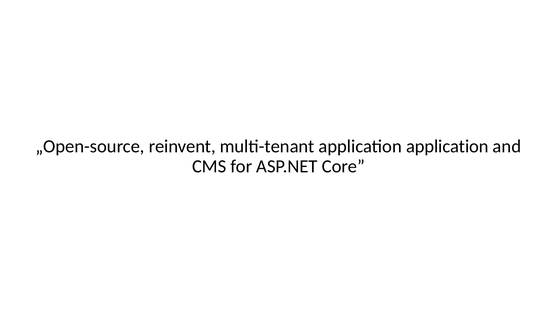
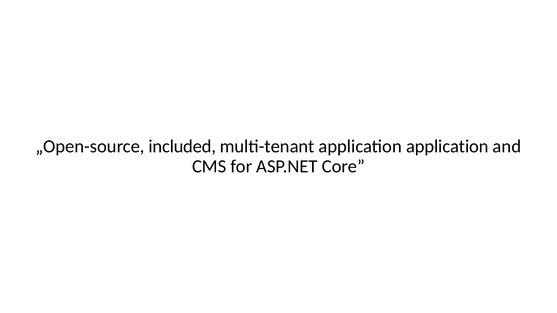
reinvent: reinvent -> included (182, 146)
